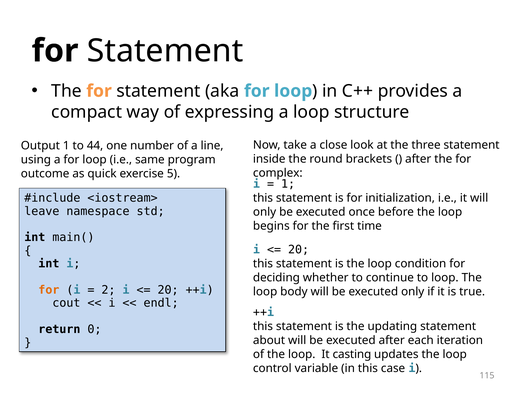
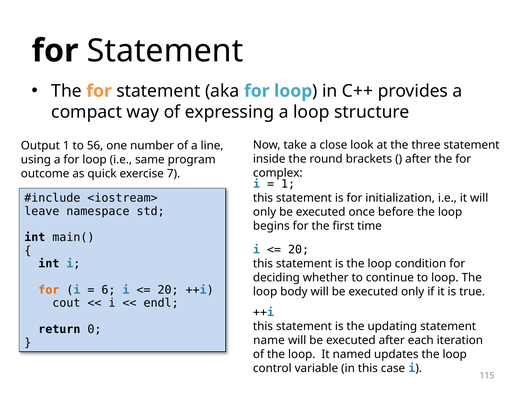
44: 44 -> 56 (95, 146)
5: 5 -> 7 (173, 174)
2: 2 -> 6 (108, 290)
about: about -> name (269, 341)
casting: casting -> named (352, 355)
